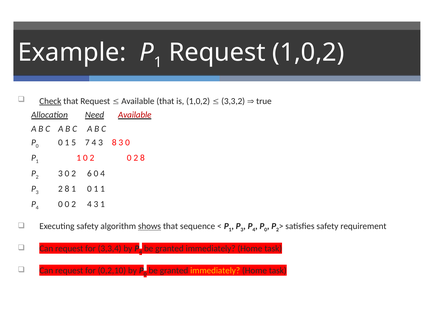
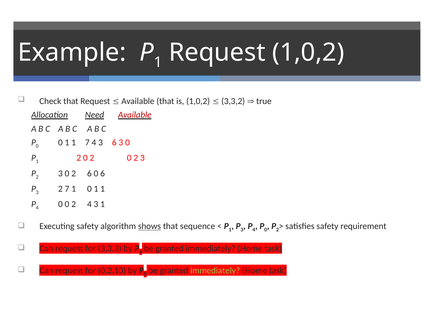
Check underline: present -> none (50, 101)
0 0 1 5: 5 -> 1 (74, 143)
3 8: 8 -> 6 (114, 143)
1: 1 -> 2 (79, 158)
0 2 8: 8 -> 3 (142, 158)
0 4: 4 -> 6 (103, 174)
3 2 8: 8 -> 7 (67, 189)
3,3,4: 3,3,4 -> 3,3,3 (110, 249)
immediately colour: yellow -> light green (215, 271)
